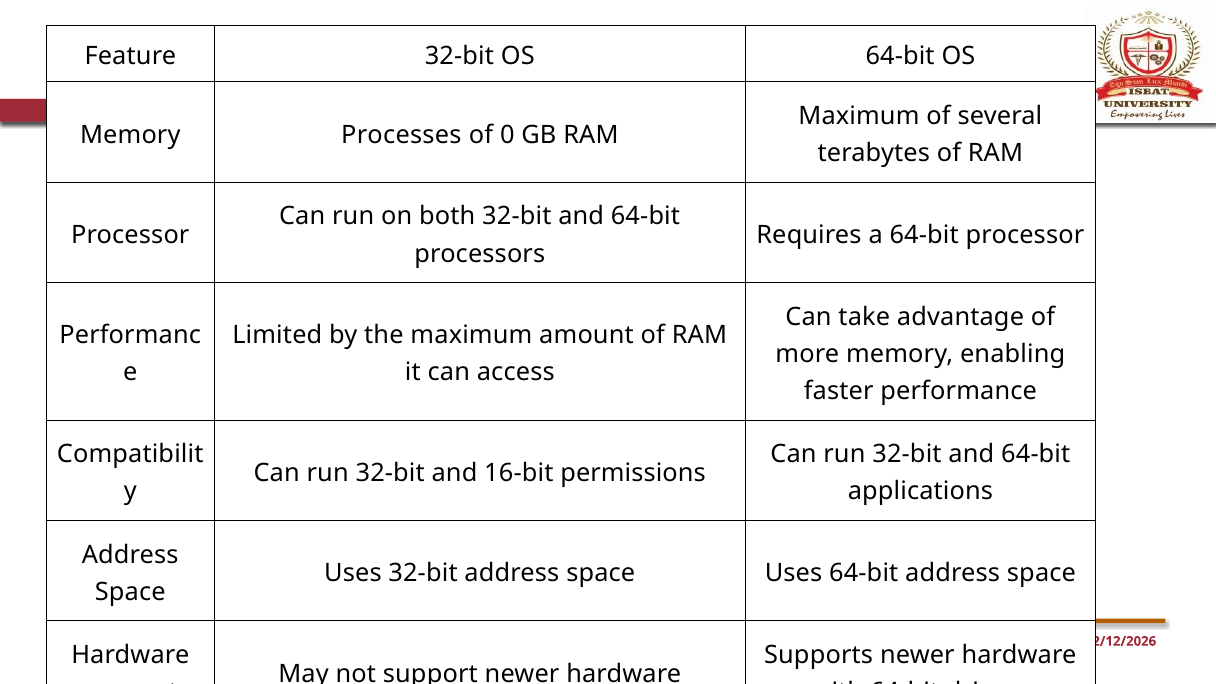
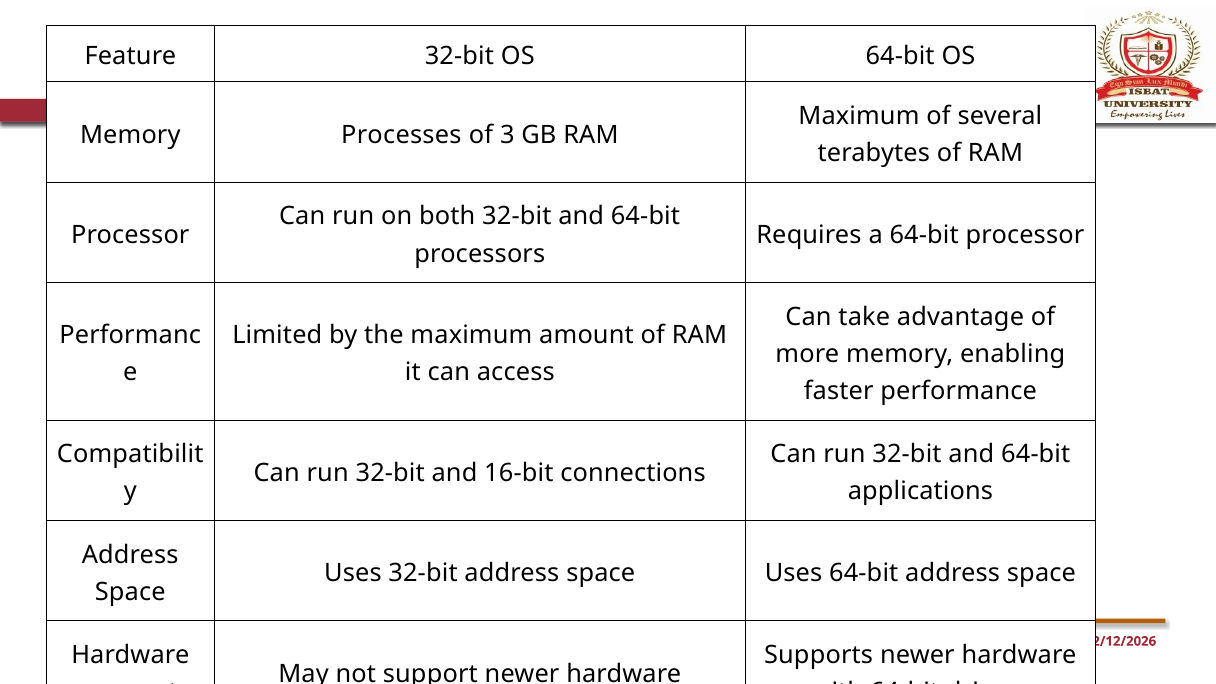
0: 0 -> 3 (507, 135)
permissions: permissions -> connections (633, 473)
